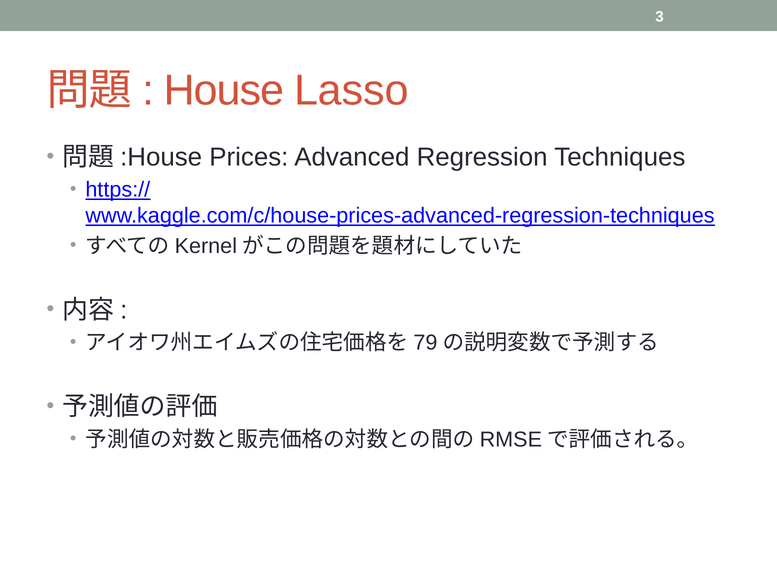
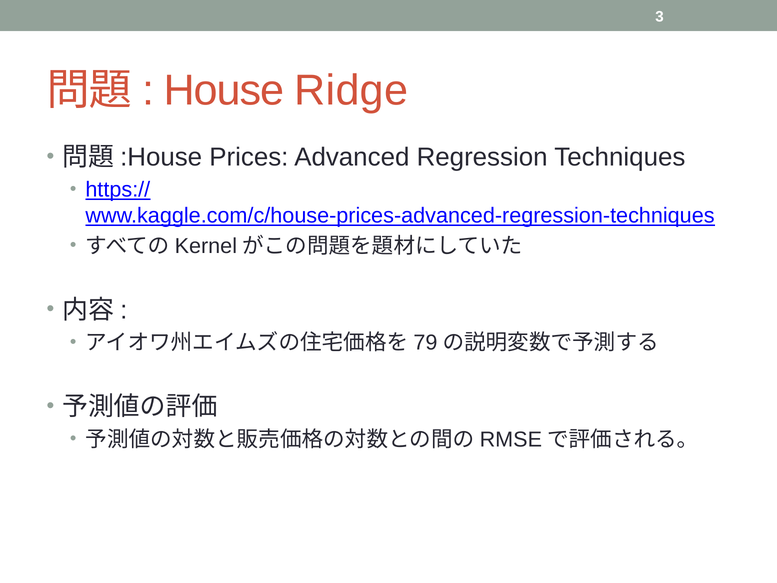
Lasso: Lasso -> Ridge (351, 90)
